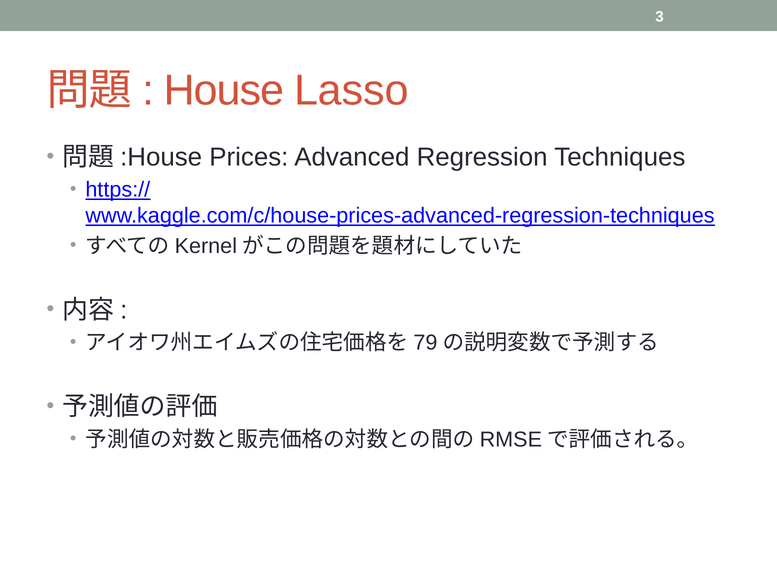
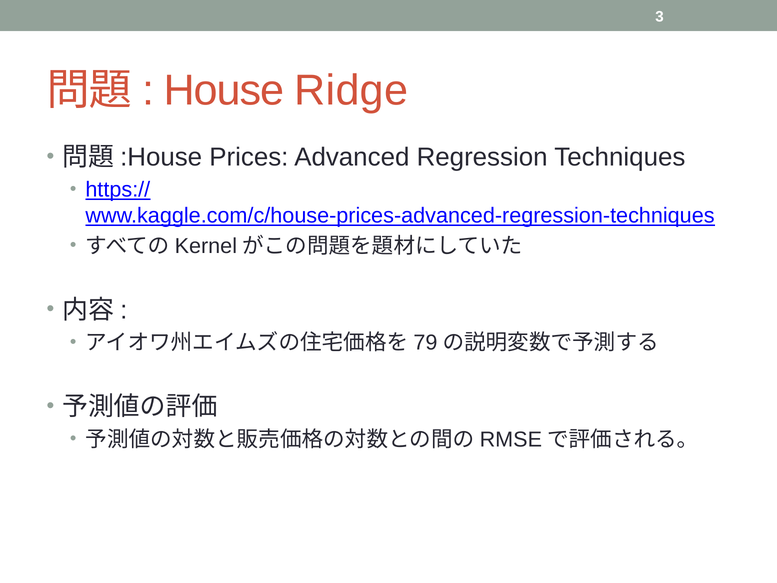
Lasso: Lasso -> Ridge (351, 90)
